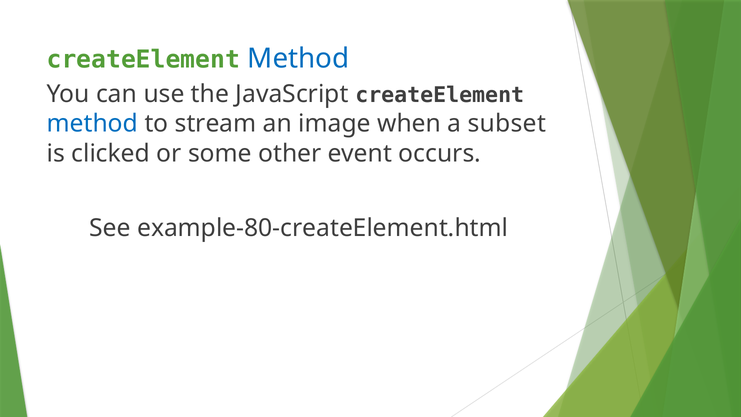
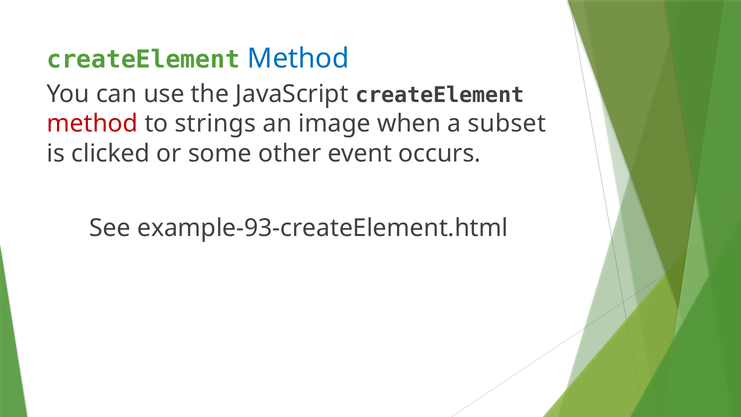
method colour: blue -> red (92, 124)
stream: stream -> strings (215, 124)
example-80-createElement.html: example-80-createElement.html -> example-93-createElement.html (323, 228)
